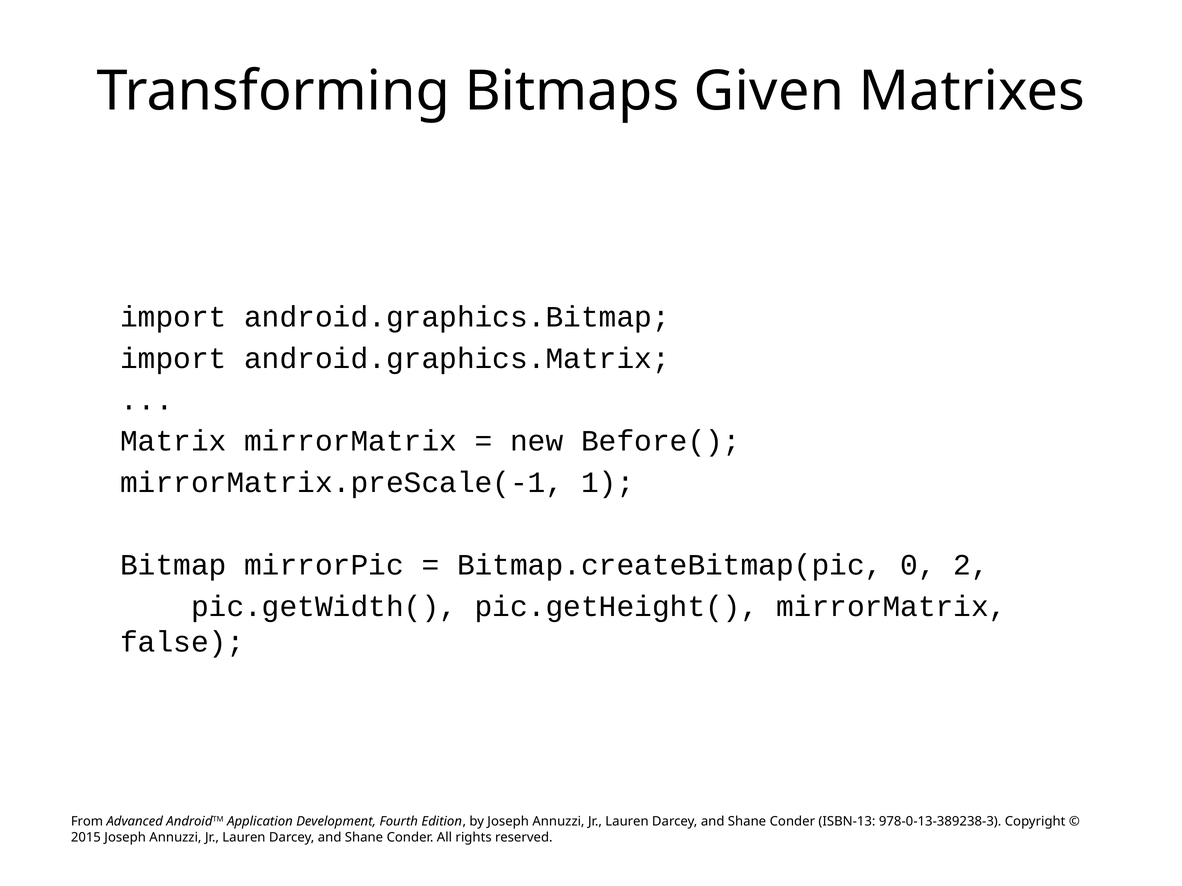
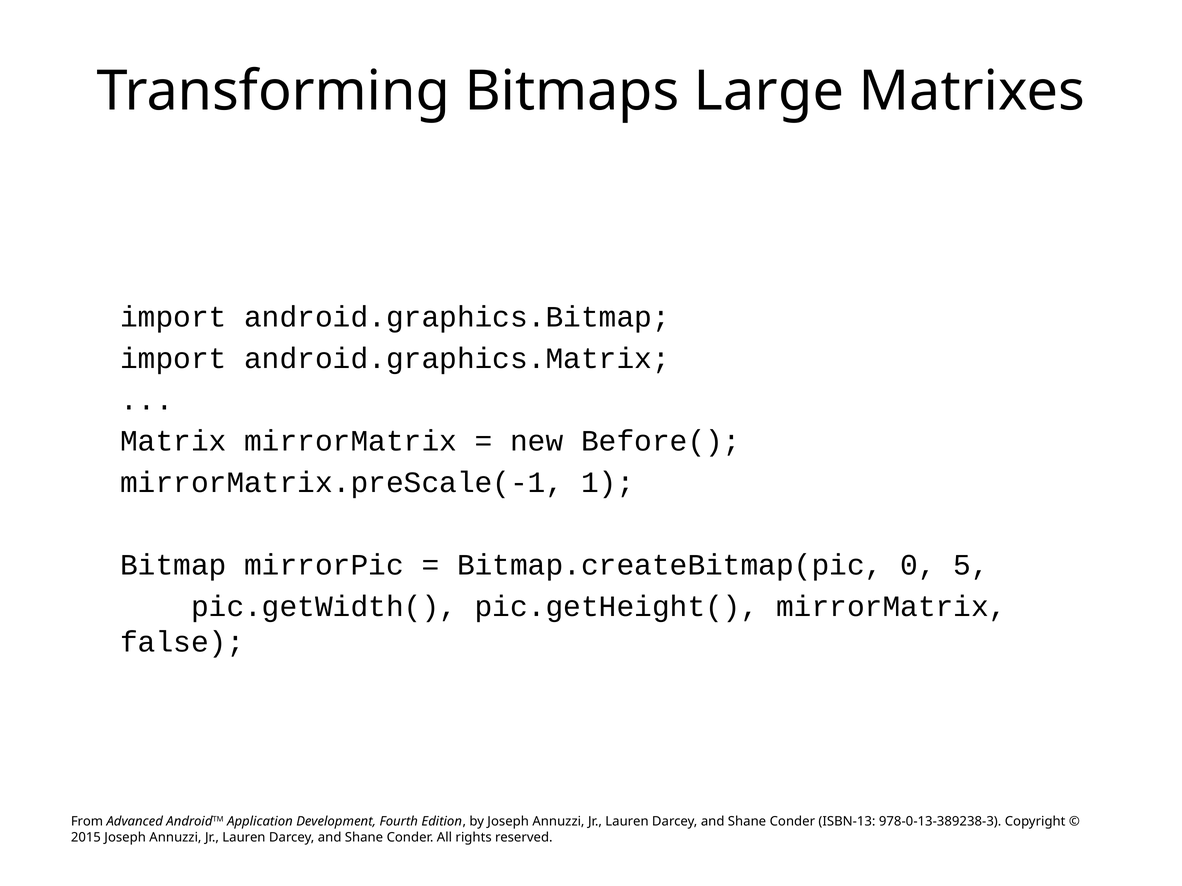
Given: Given -> Large (769, 92)
2: 2 -> 5 (971, 565)
